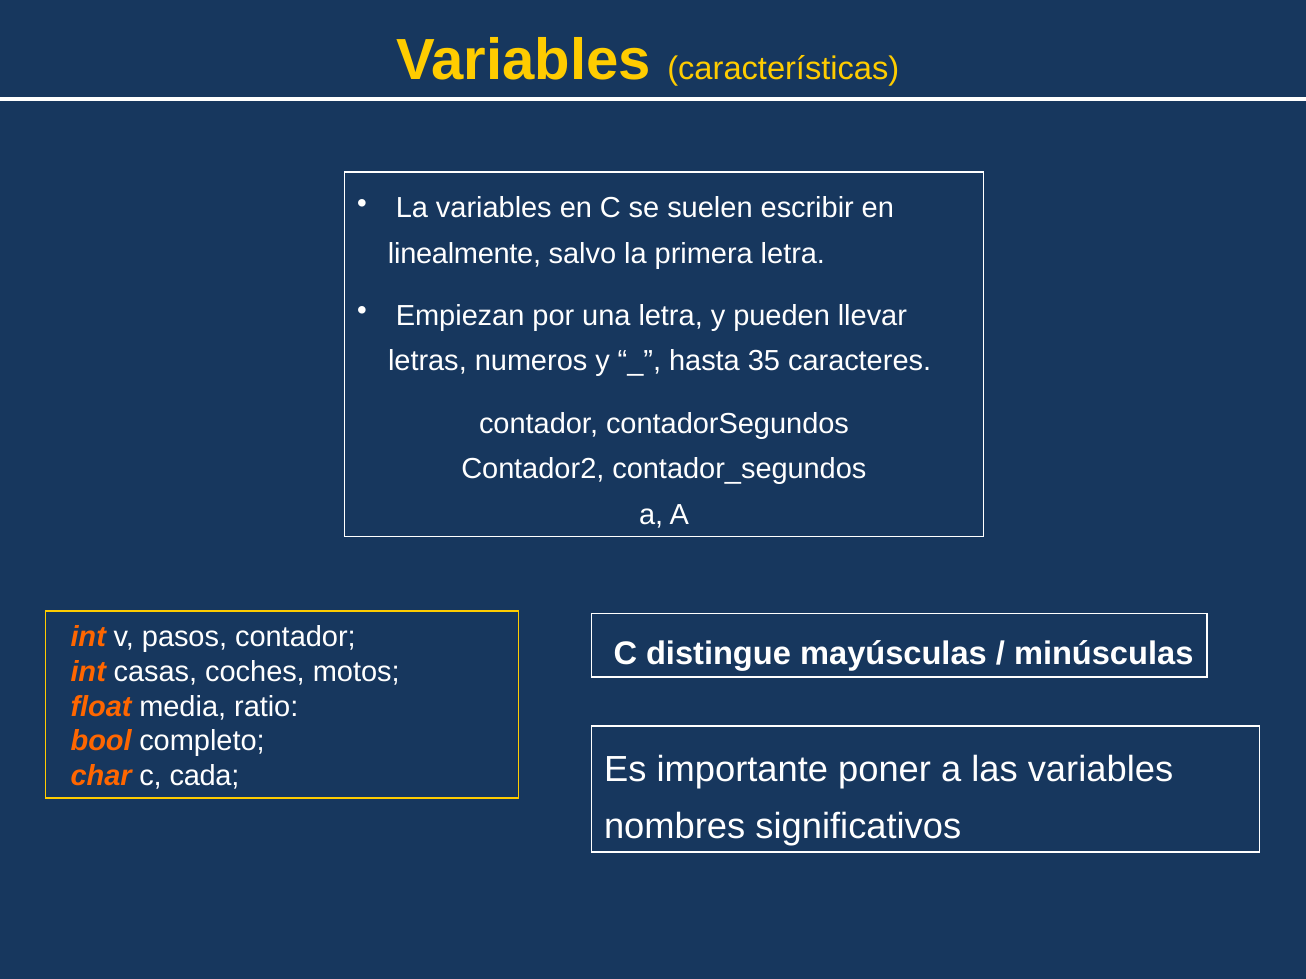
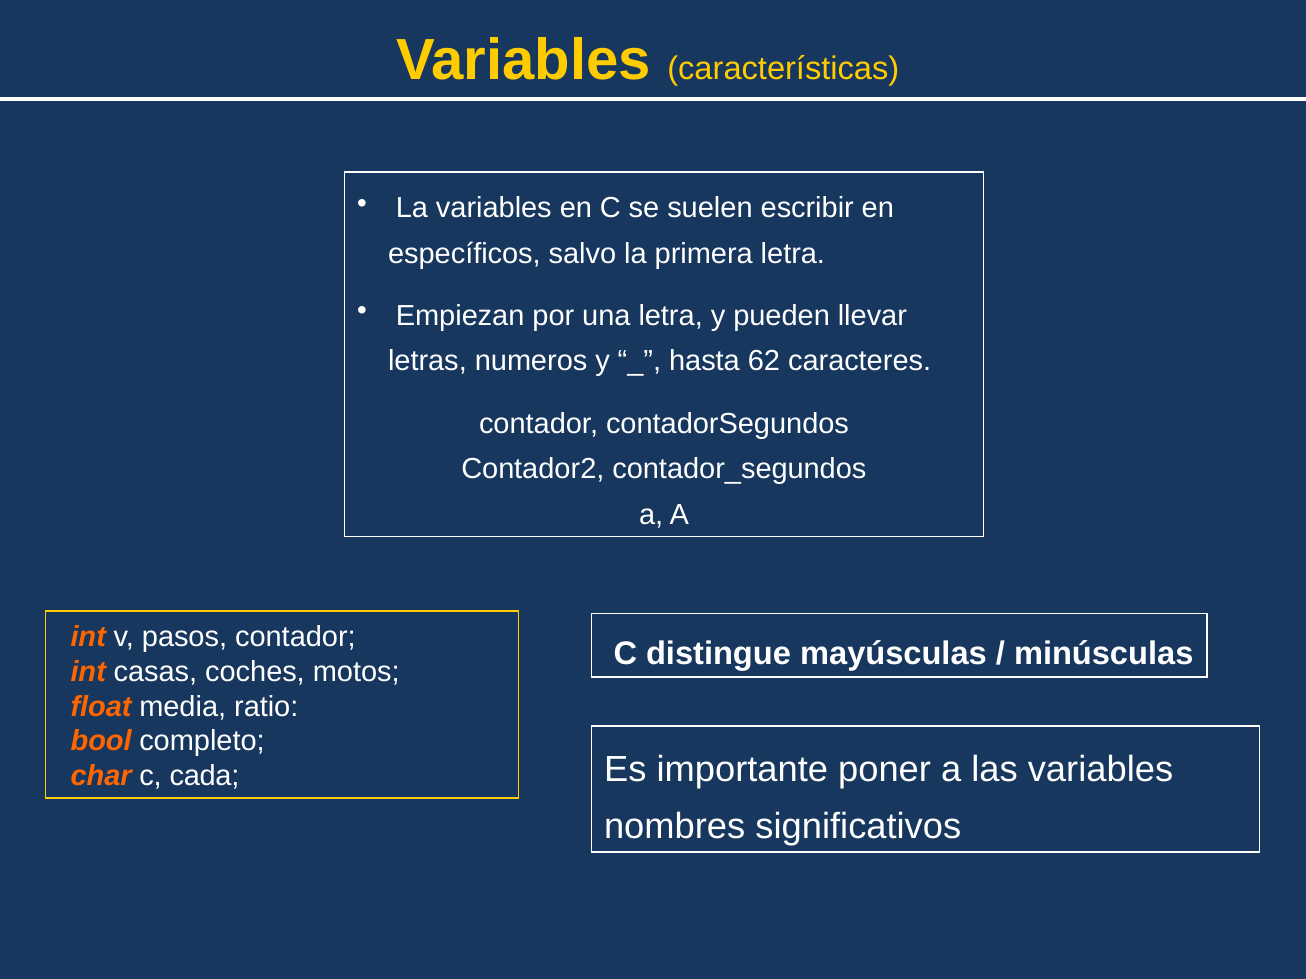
linealmente: linealmente -> específicos (464, 254)
35: 35 -> 62 (764, 362)
